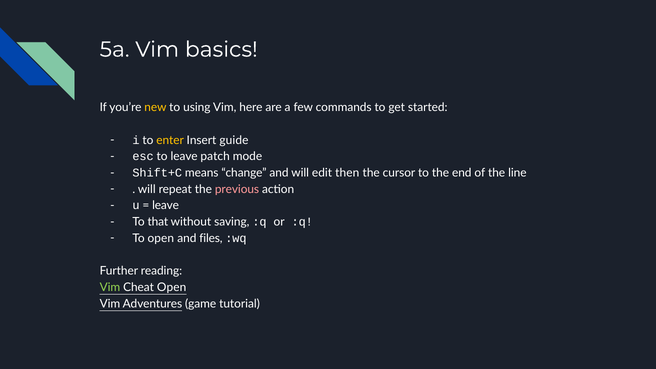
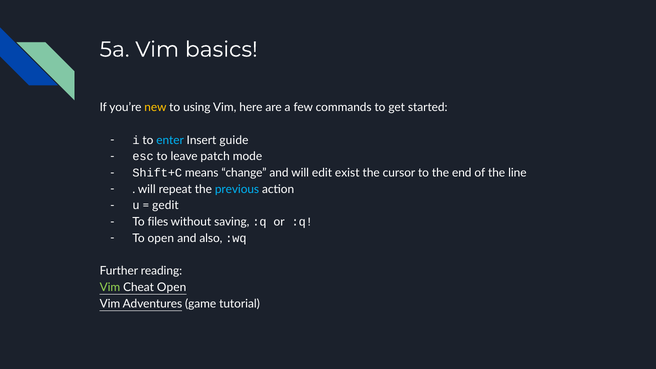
enter colour: yellow -> light blue (170, 140)
then: then -> exist (347, 173)
previous colour: pink -> light blue (237, 189)
leave: leave -> gedit (165, 206)
that: that -> files (158, 222)
files: files -> also (211, 238)
